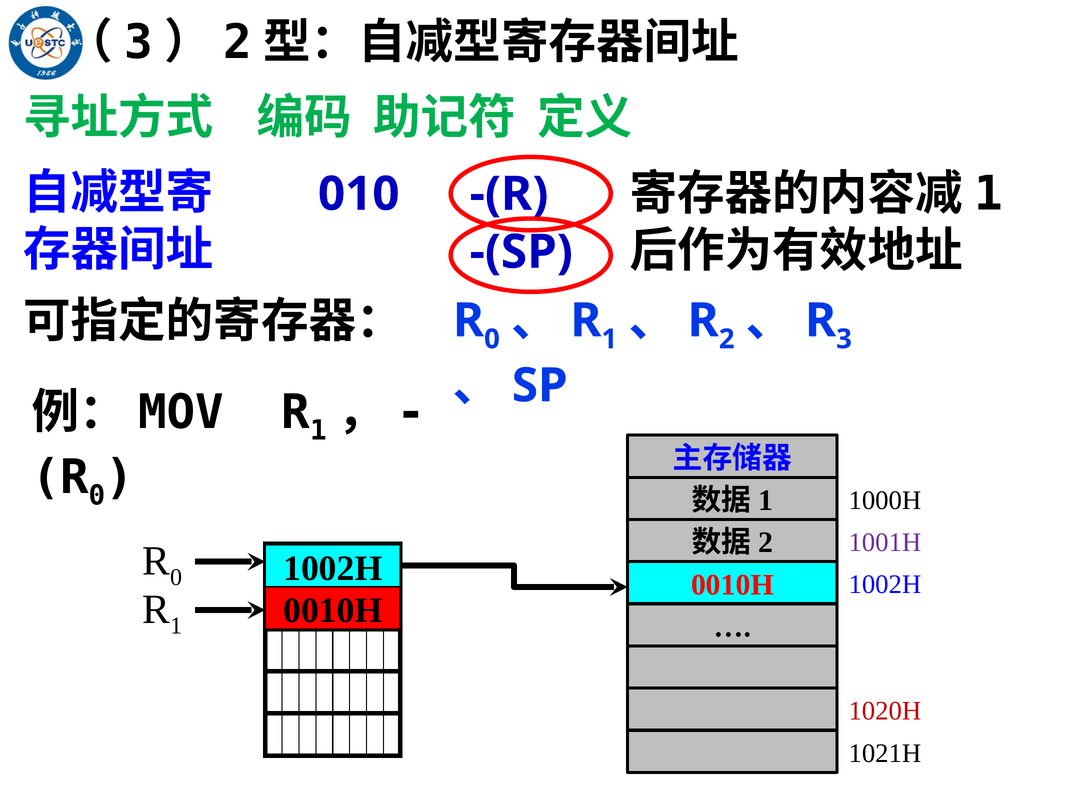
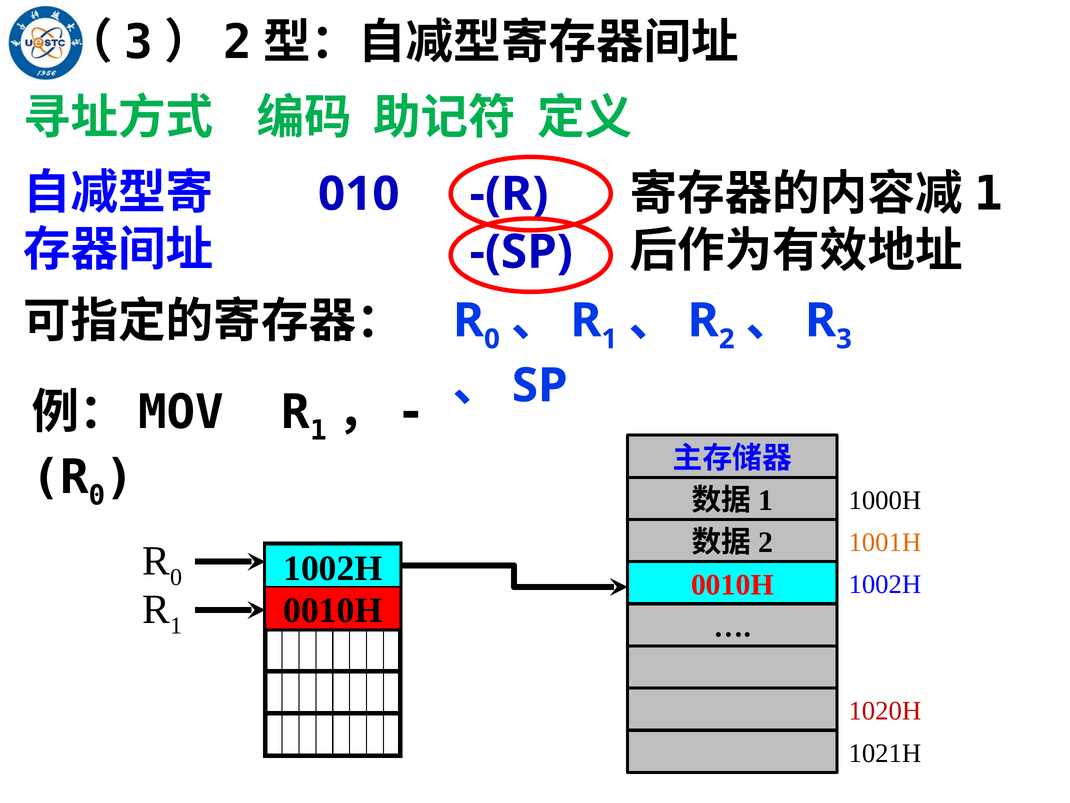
1001H colour: purple -> orange (885, 542)
